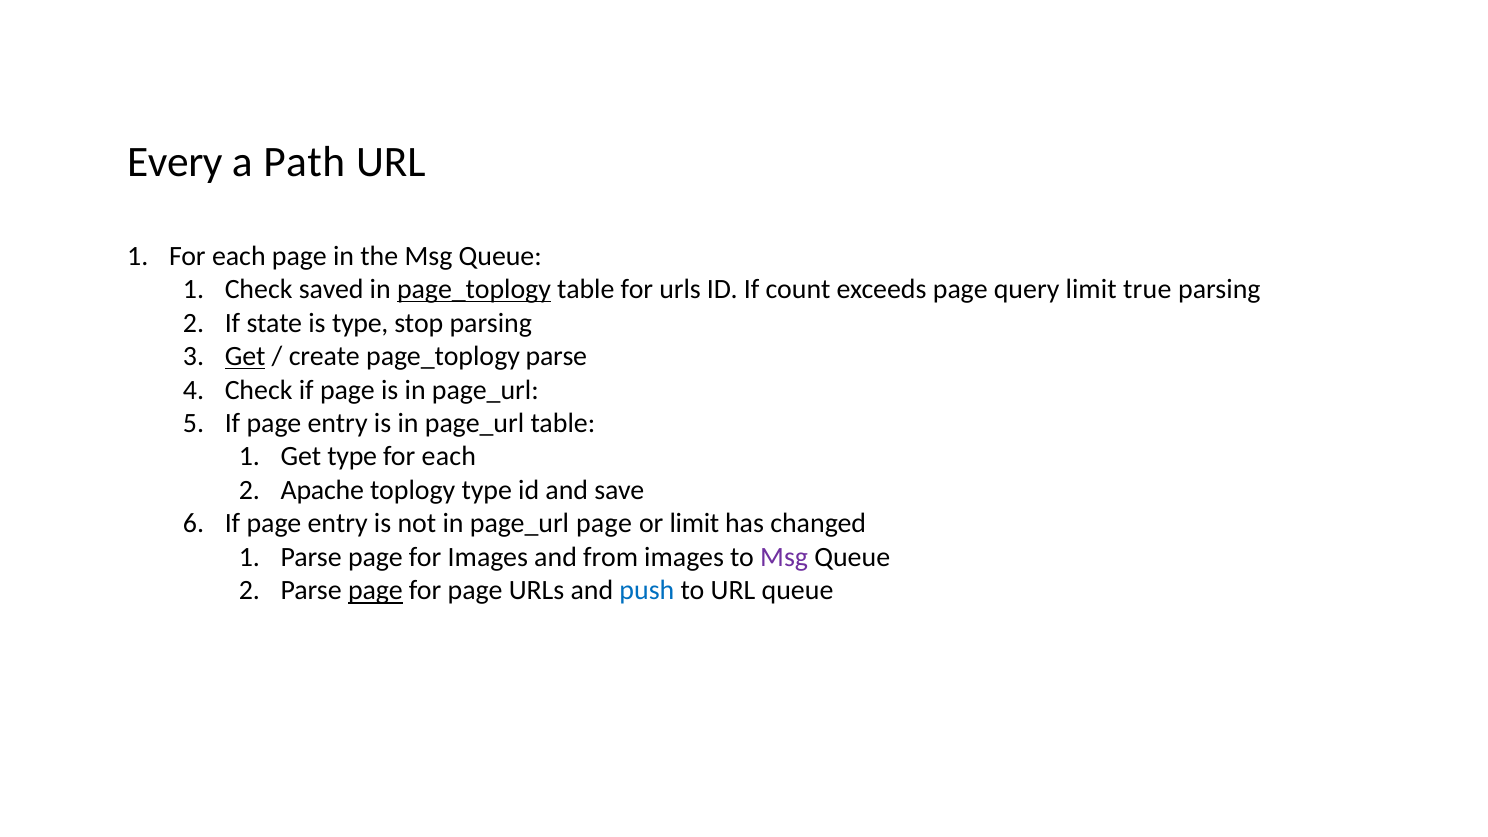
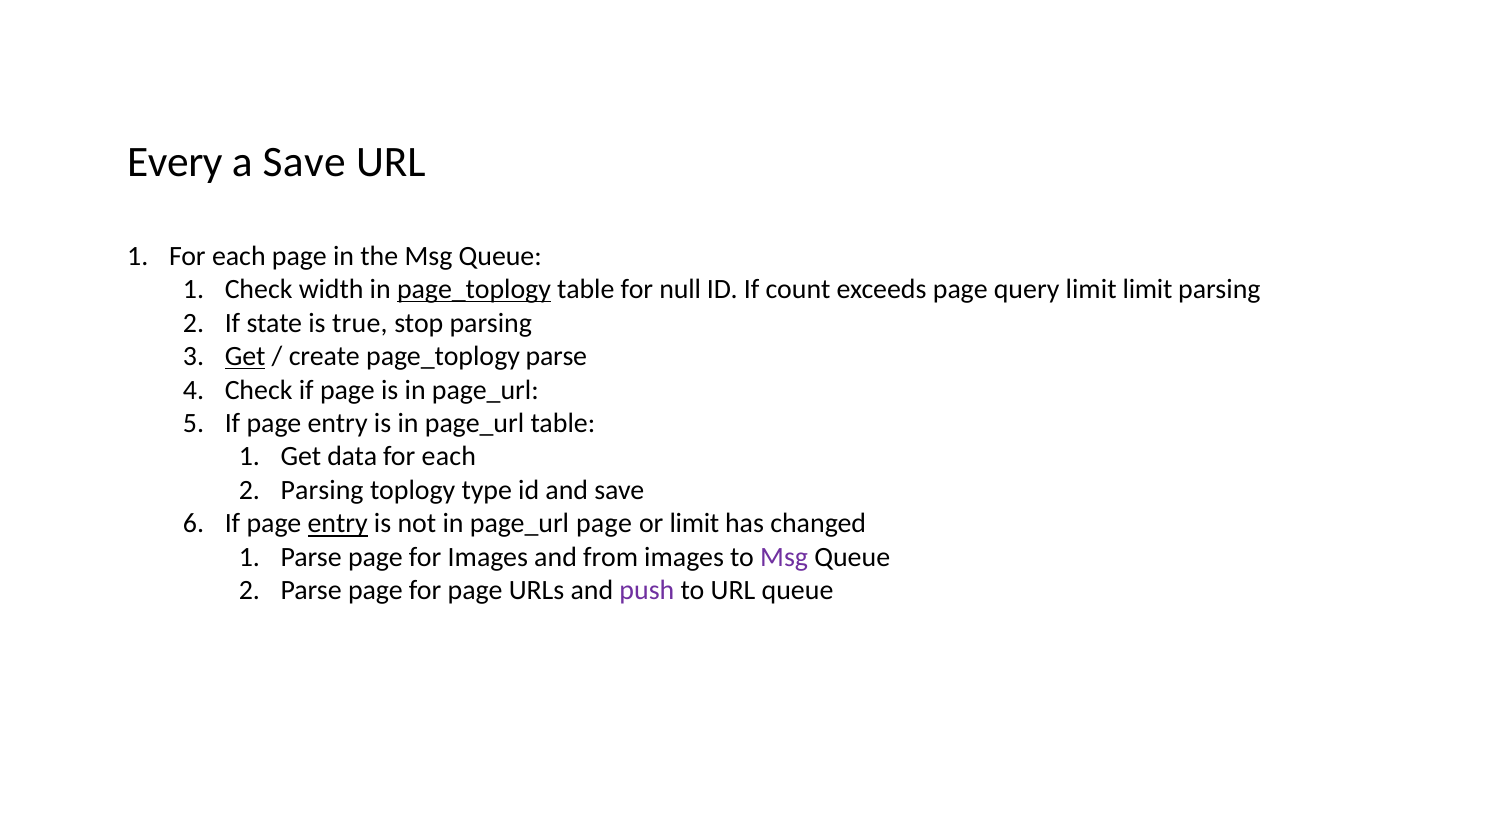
a Path: Path -> Save (304, 162)
saved: saved -> width (331, 289)
for urls: urls -> null (680, 289)
limit true: true -> limit (1148, 289)
is type: type -> true (360, 323)
Get type: type -> data (352, 457)
Apache: Apache -> Parsing (322, 490)
entry underline: none -> present (338, 524)
page underline: present -> none (375, 591)
push colour: blue -> purple (647, 591)
